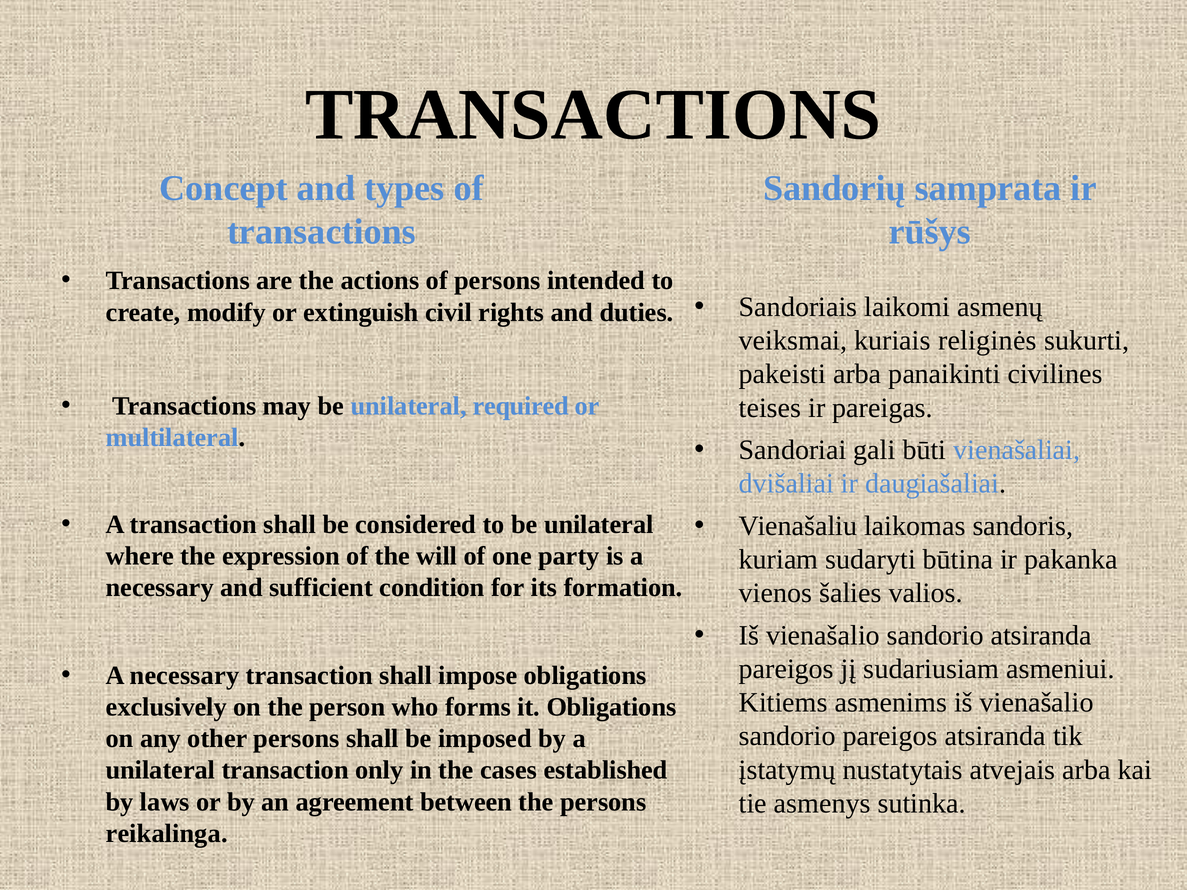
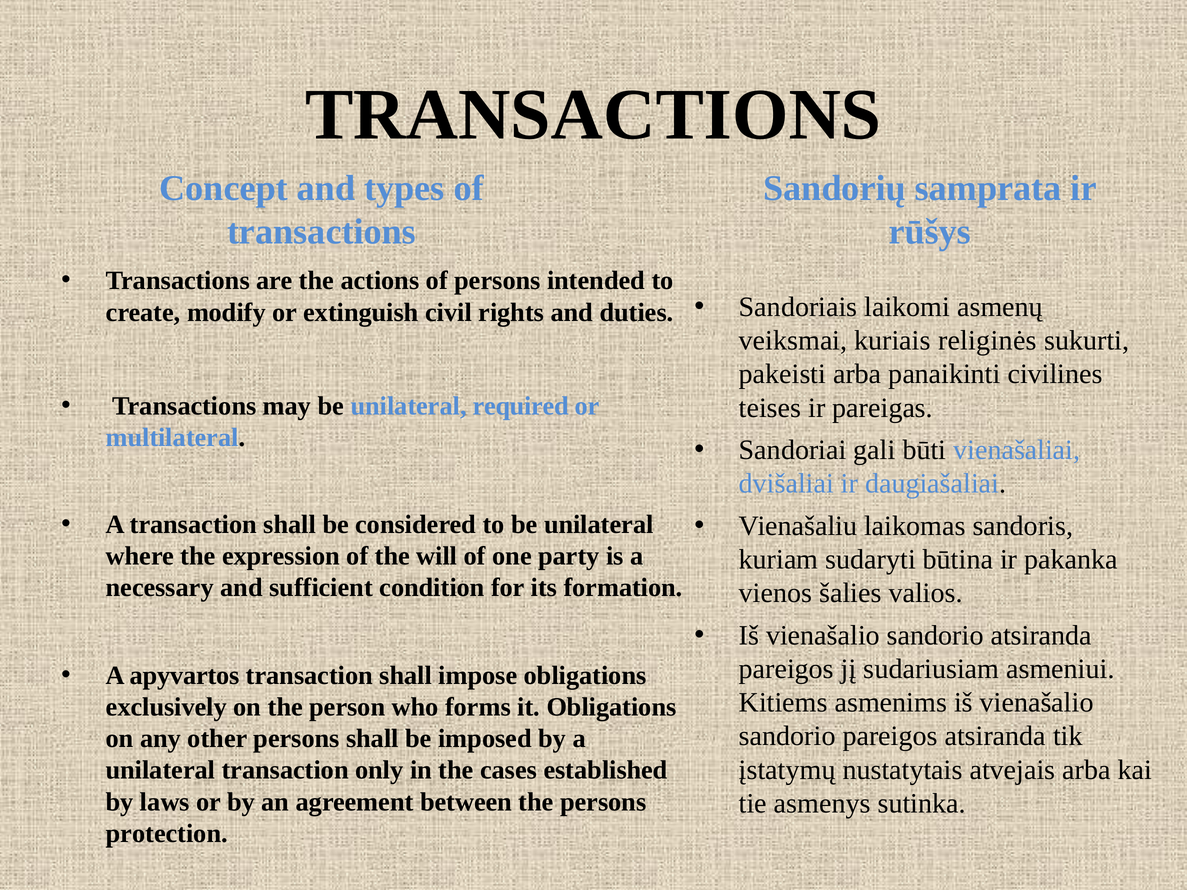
necessary: necessary -> apyvartos (185, 676)
reikalinga: reikalinga -> protection (167, 834)
